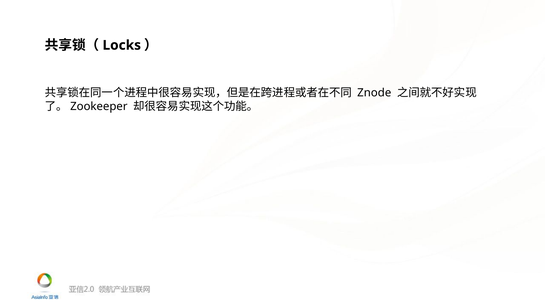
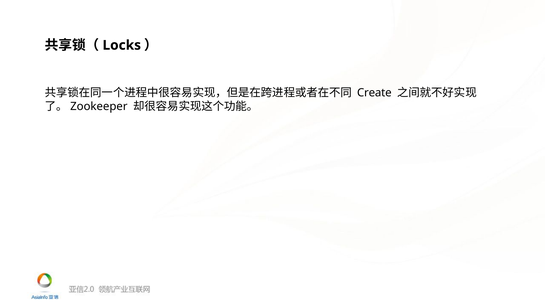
Znode: Znode -> Create (374, 93)
